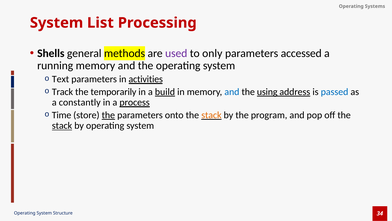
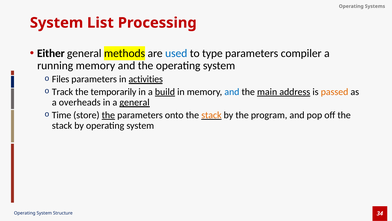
Shells: Shells -> Either (51, 53)
used colour: purple -> blue (176, 53)
only: only -> type (212, 53)
accessed: accessed -> compiler (301, 53)
Text: Text -> Files (61, 79)
using: using -> main (267, 92)
passed colour: blue -> orange (335, 92)
constantly: constantly -> overheads (80, 102)
a process: process -> general (135, 102)
stack underline: present -> none (62, 125)
